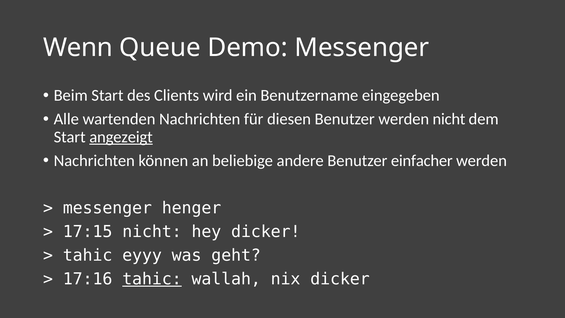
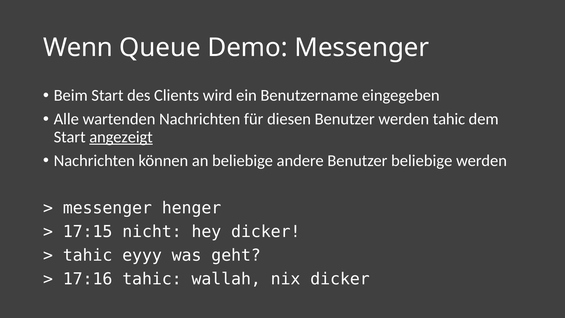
werden nicht: nicht -> tahic (449, 119)
Benutzer einfacher: einfacher -> beliebige (422, 161)
tahic underline: present -> none (152, 279)
